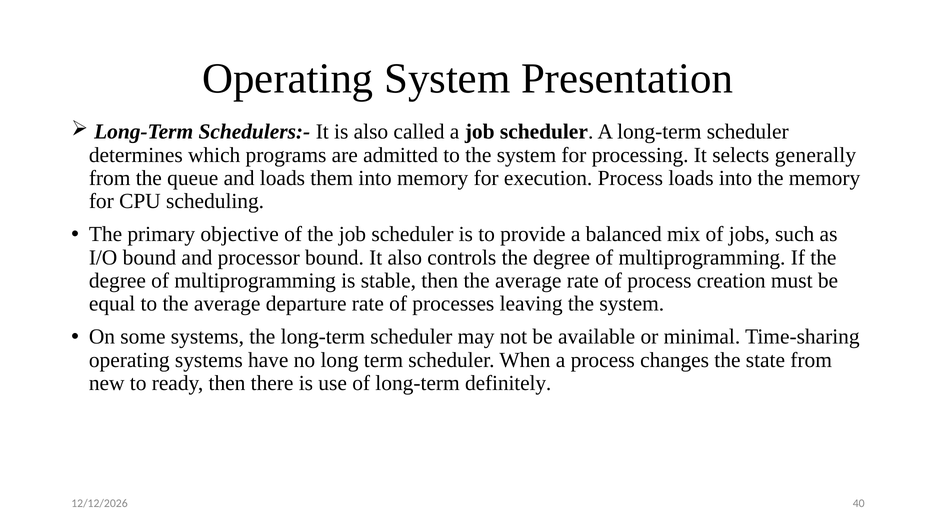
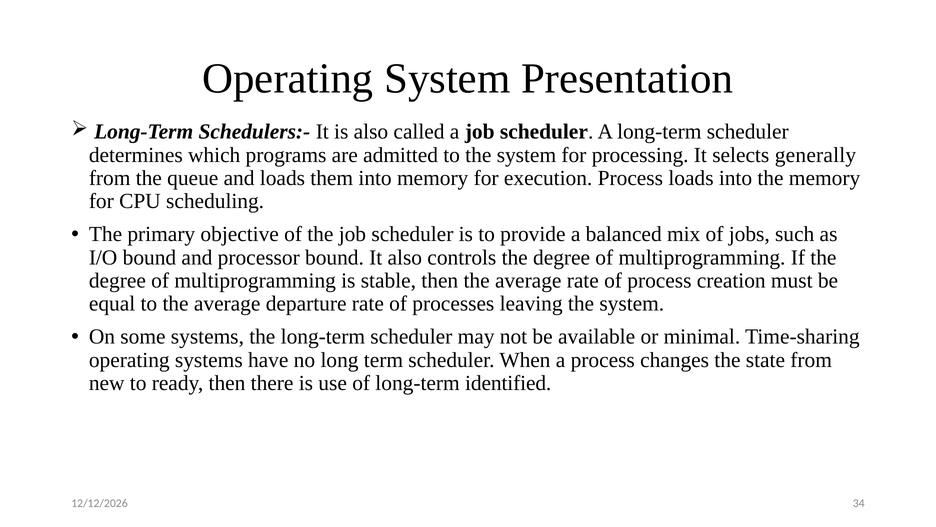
definitely: definitely -> identified (508, 383)
40: 40 -> 34 (859, 503)
